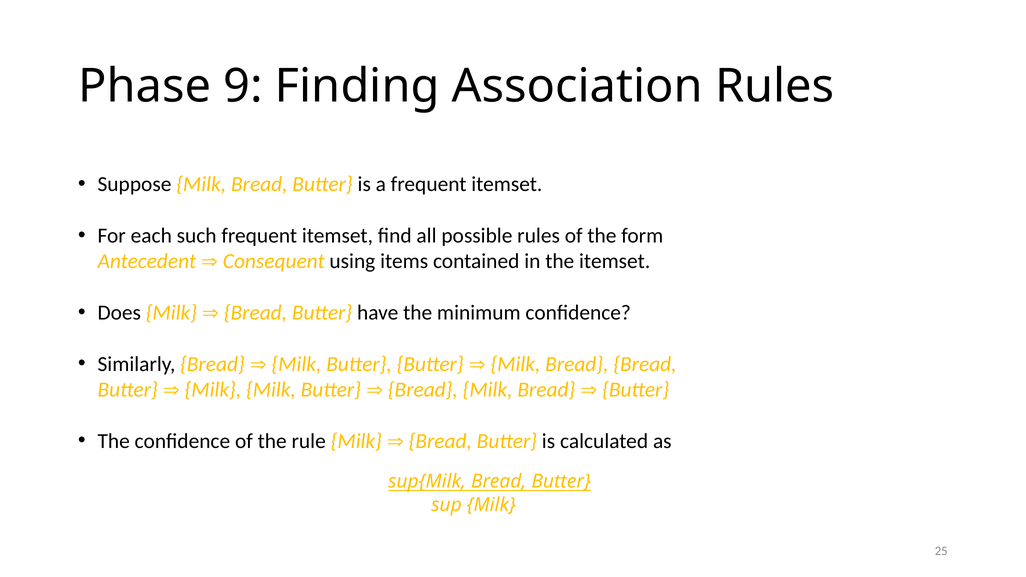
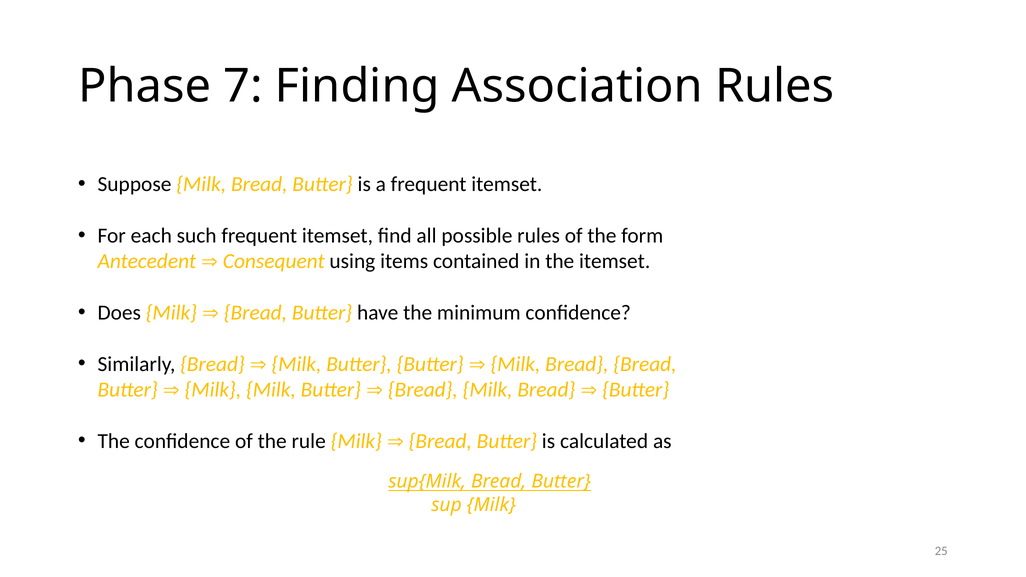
9: 9 -> 7 (243, 86)
